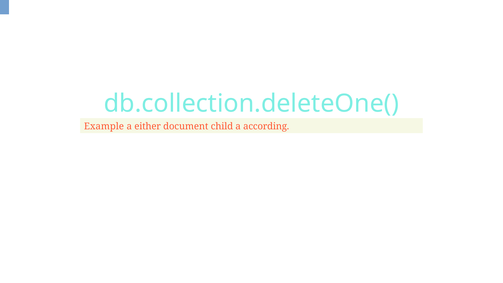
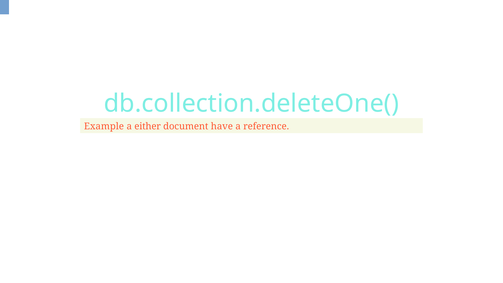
child: child -> have (222, 126)
according: according -> reference (266, 126)
